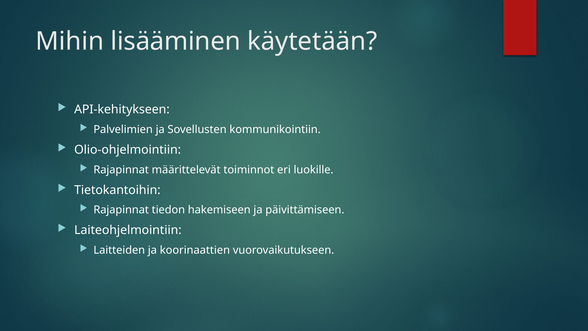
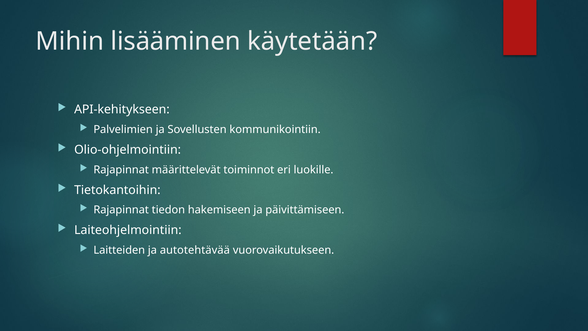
koorinaattien: koorinaattien -> autotehtävää (195, 250)
